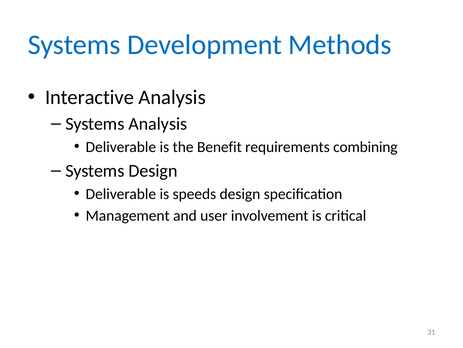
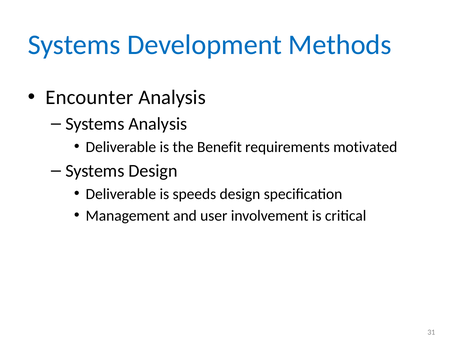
Interactive: Interactive -> Encounter (89, 97)
combining: combining -> motivated (365, 147)
